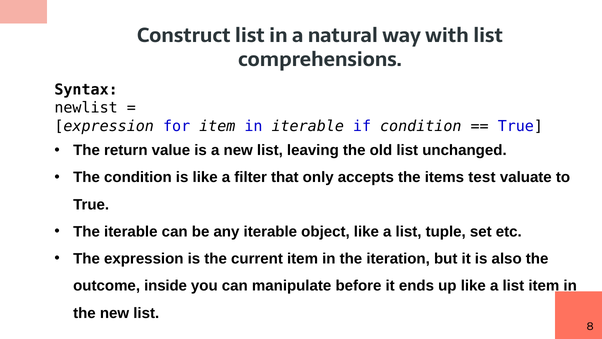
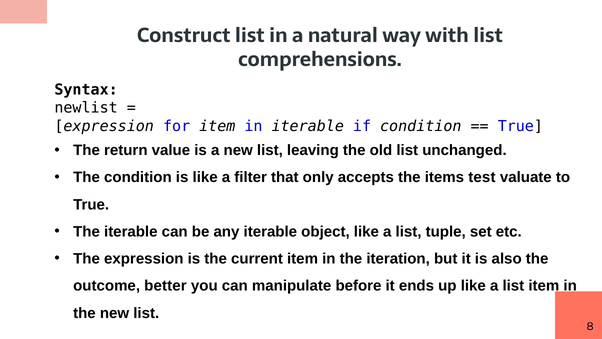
inside: inside -> better (165, 286)
